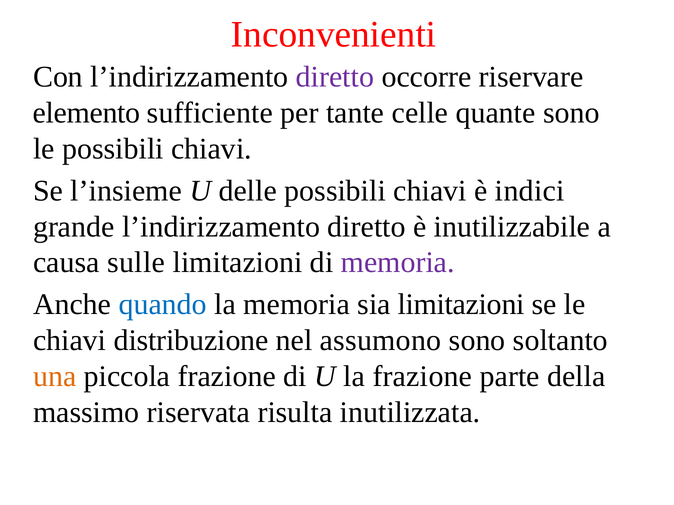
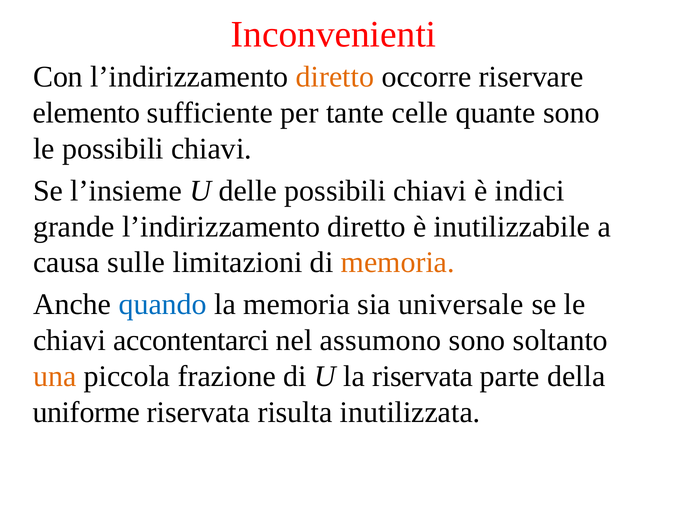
diretto colour: purple -> orange (335, 77)
memoria colour: purple -> orange (398, 263)
sia limitazioni: limitazioni -> universale (461, 305)
distribuzione: distribuzione -> accontentarci (191, 341)
la frazione: frazione -> riservata (423, 377)
massimo: massimo -> uniforme (86, 413)
